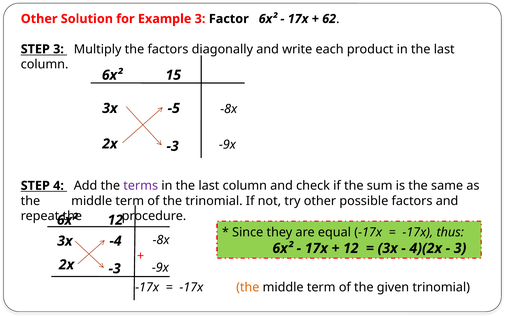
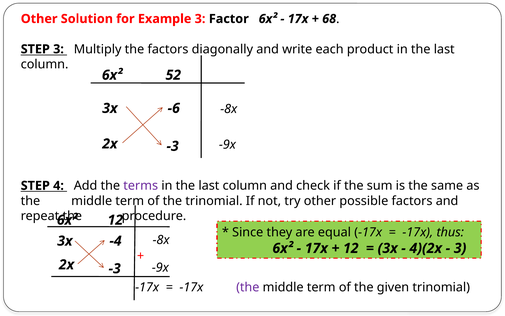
62: 62 -> 68 (329, 19)
15: 15 -> 52 (173, 75)
-5: -5 -> -6 (174, 108)
the colour: orange -> purple (248, 287)
